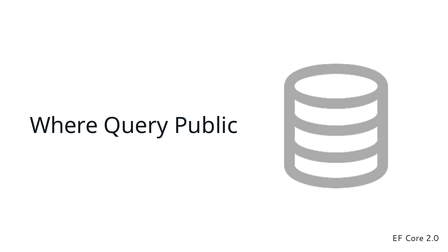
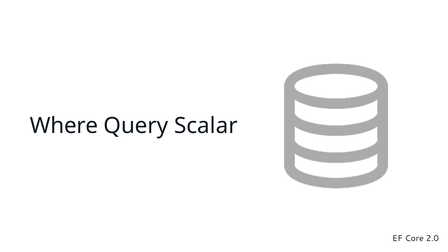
Public: Public -> Scalar (206, 126)
